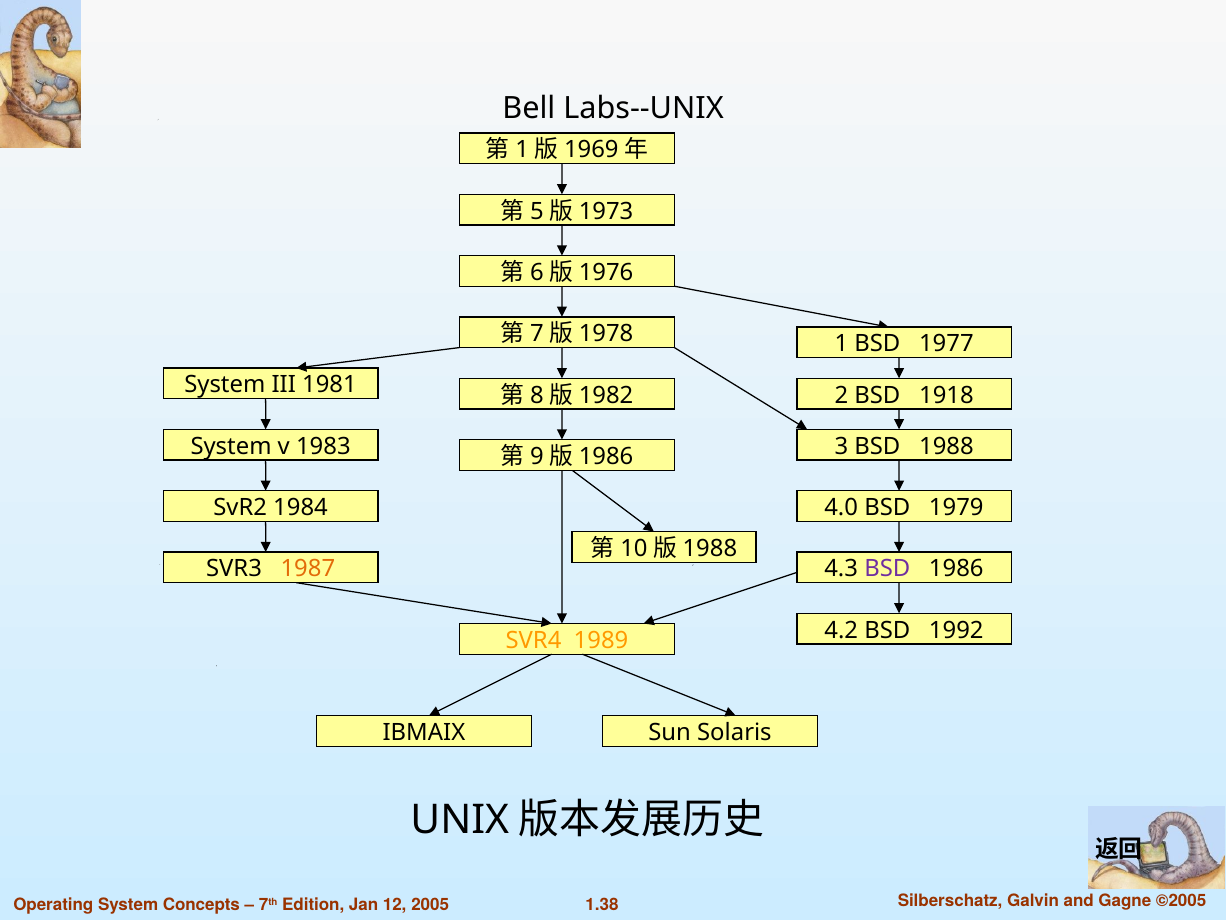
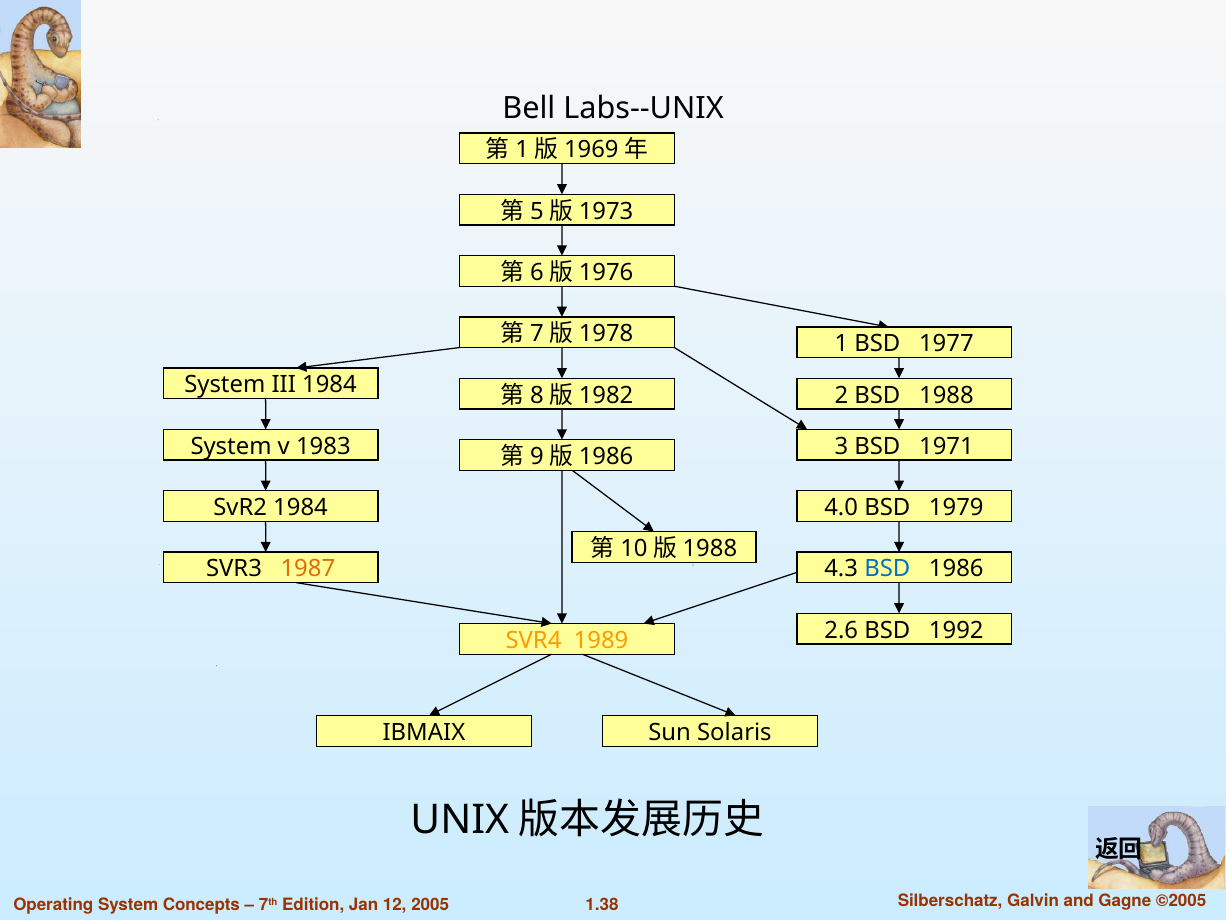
III 1981: 1981 -> 1984 (329, 385)
1918: 1918 -> 1988 (946, 395)
1988: 1988 -> 1971 (946, 446)
BSD colour: purple -> blue (887, 569)
4.2: 4.2 -> 2.6 (841, 630)
